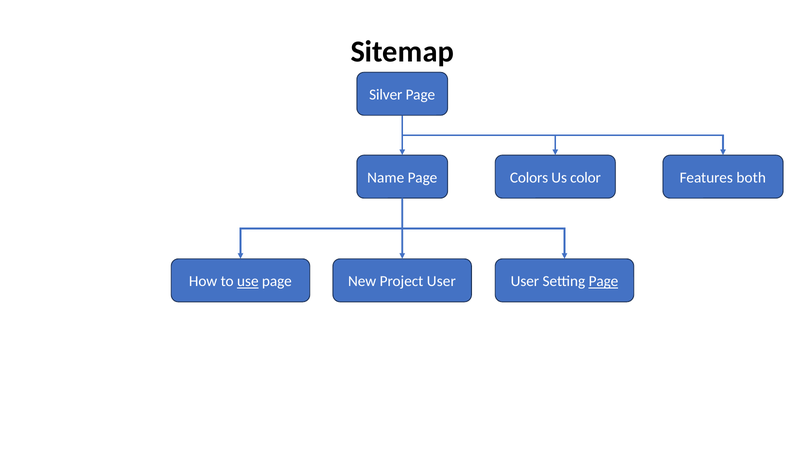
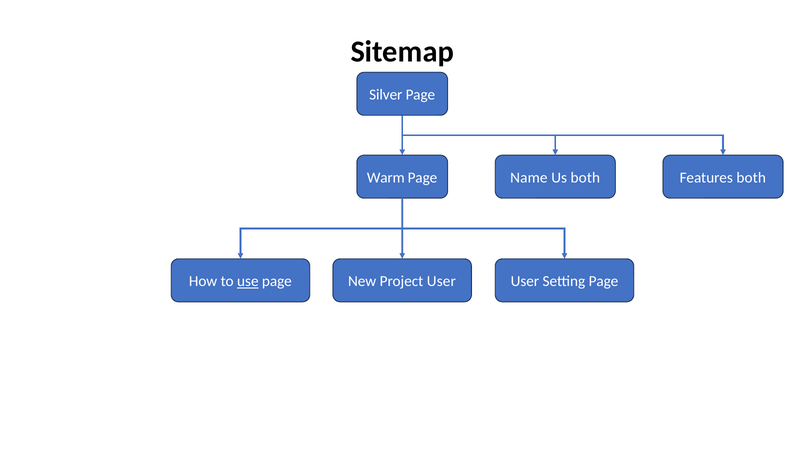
Name: Name -> Warm (386, 178)
Colors: Colors -> Name (529, 178)
Us color: color -> both (585, 178)
Page underline: present -> none (603, 281)
